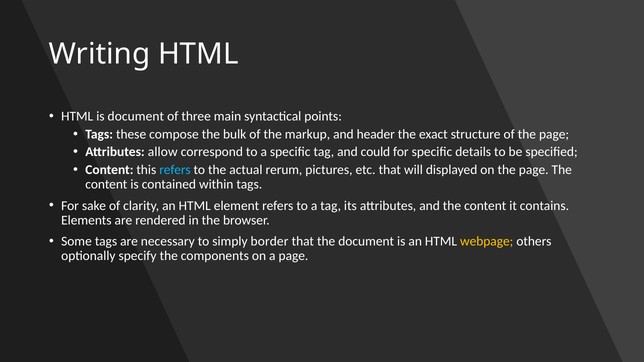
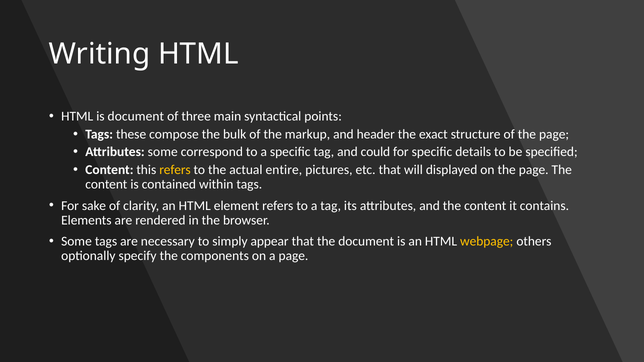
Attributes allow: allow -> some (163, 152)
refers colour: light blue -> yellow (175, 170)
rerum: rerum -> entire (284, 170)
border: border -> appear (270, 241)
